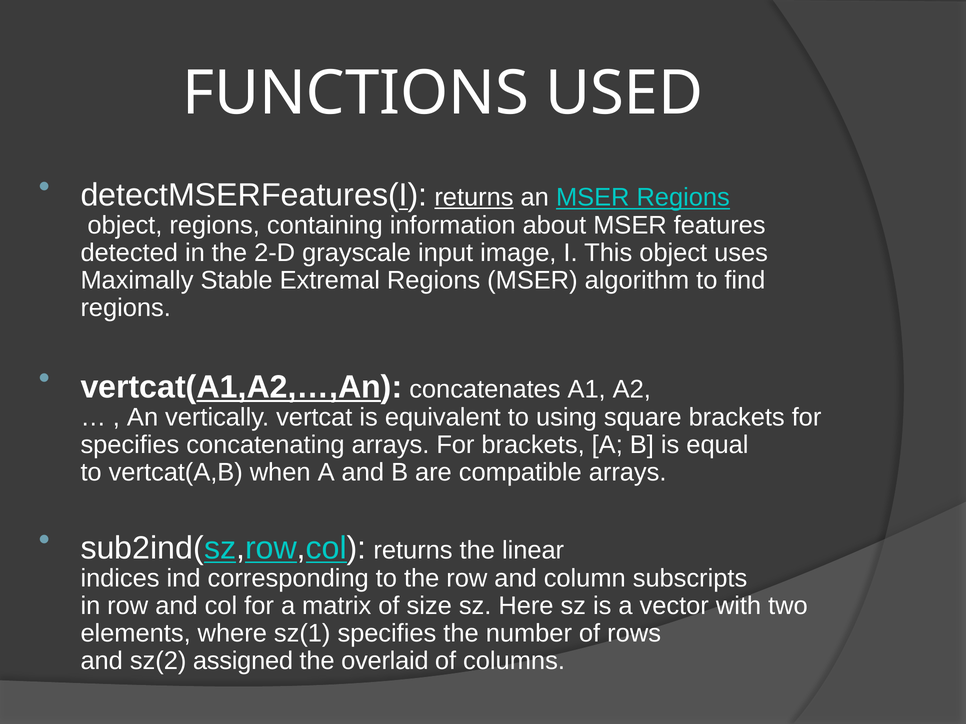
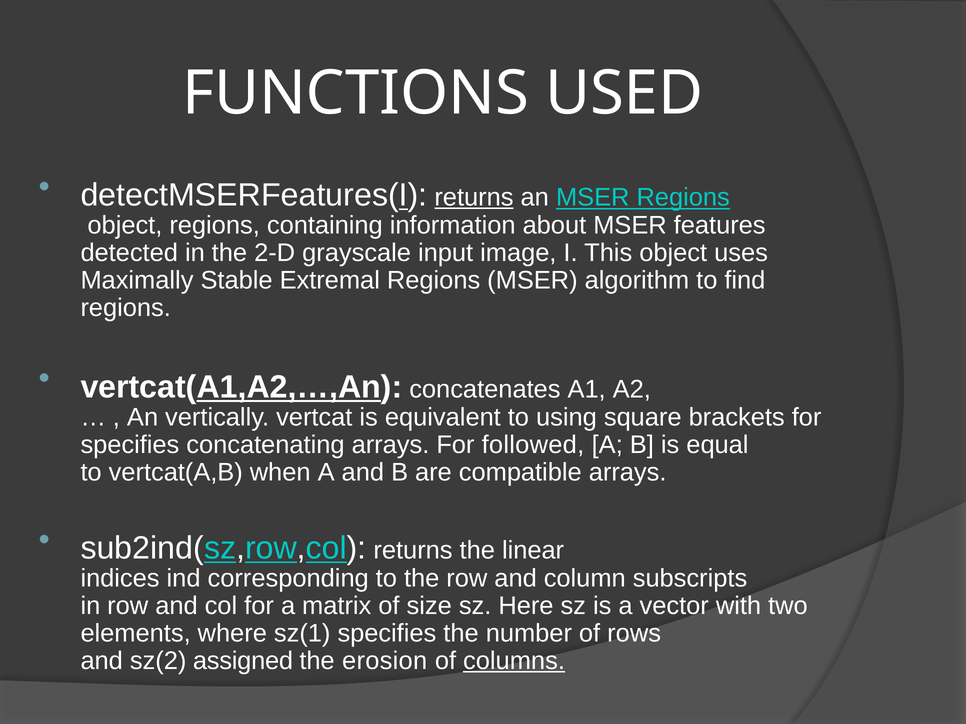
For brackets: brackets -> followed (533, 445)
overlaid: overlaid -> erosion (385, 661)
columns underline: none -> present (514, 661)
